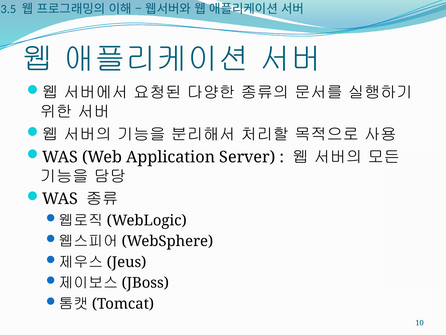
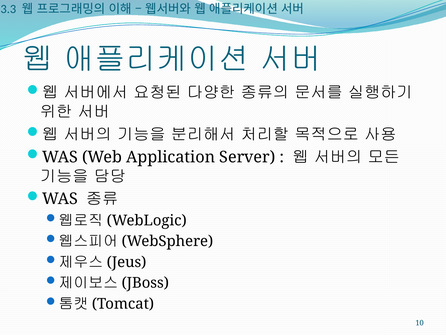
3.5: 3.5 -> 3.3 (8, 9)
